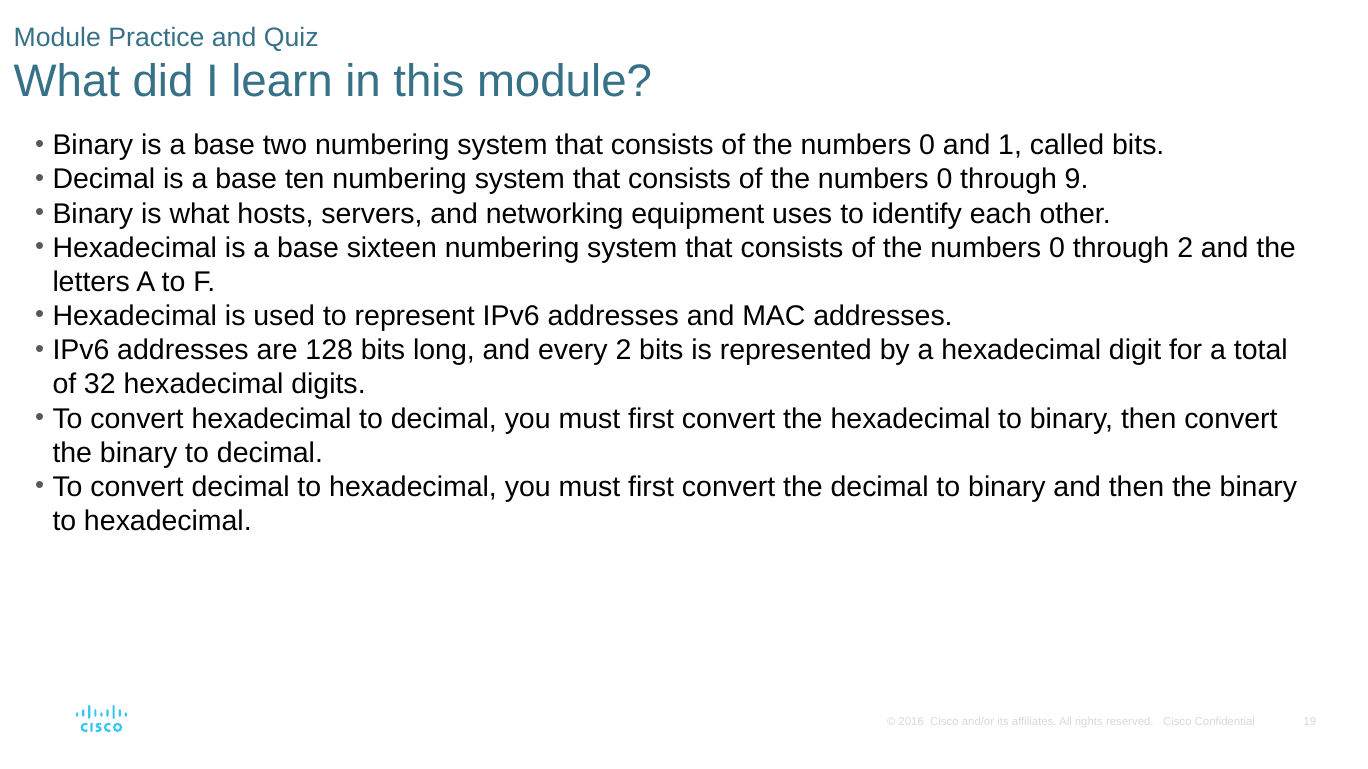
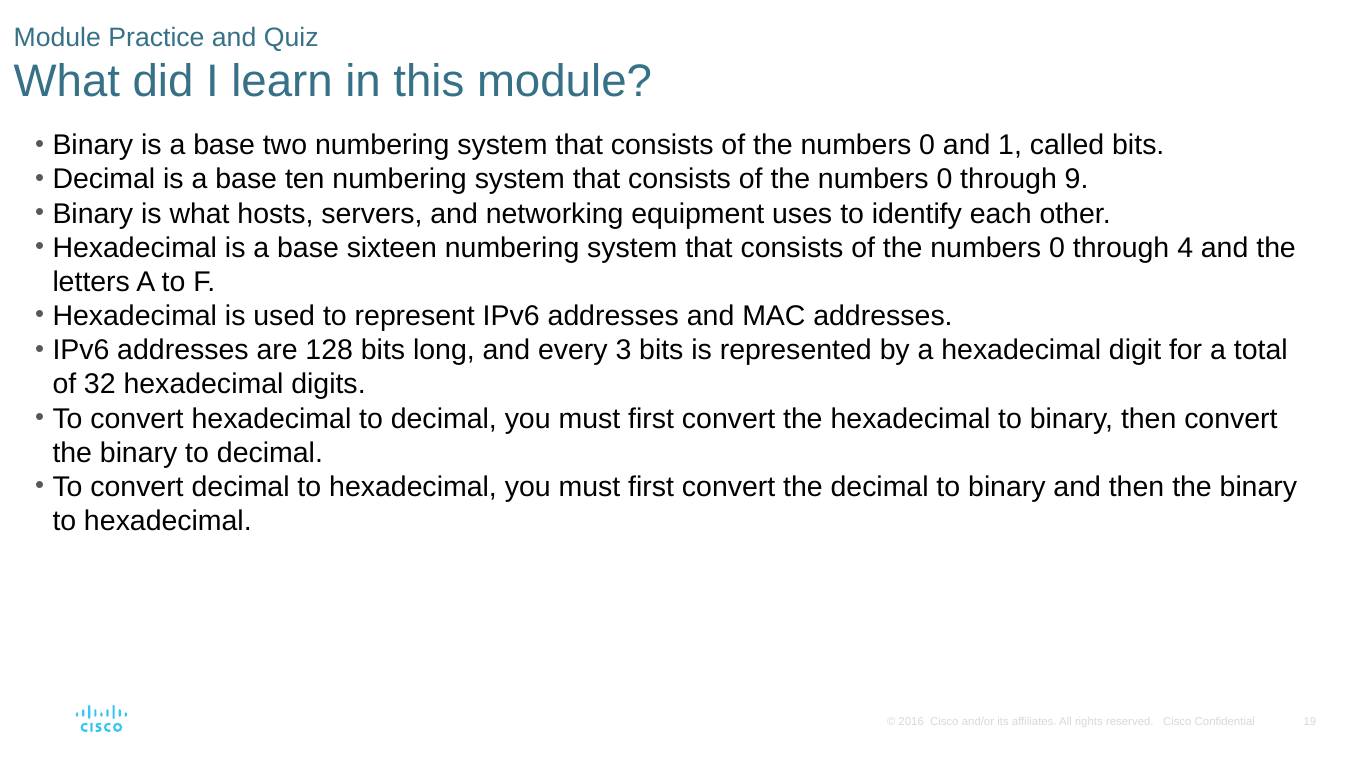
through 2: 2 -> 4 (1185, 248)
every 2: 2 -> 3 (623, 351)
